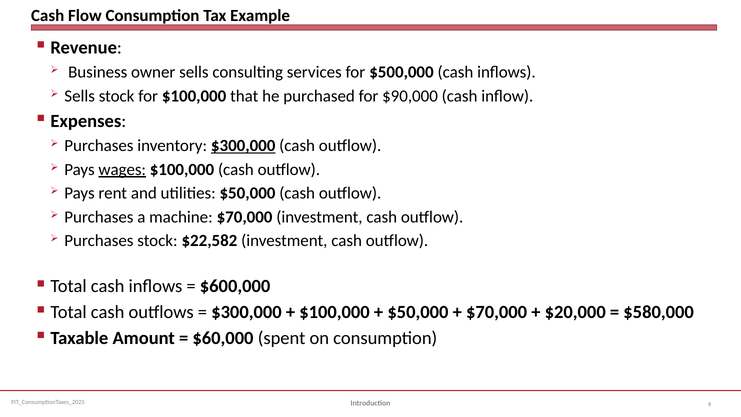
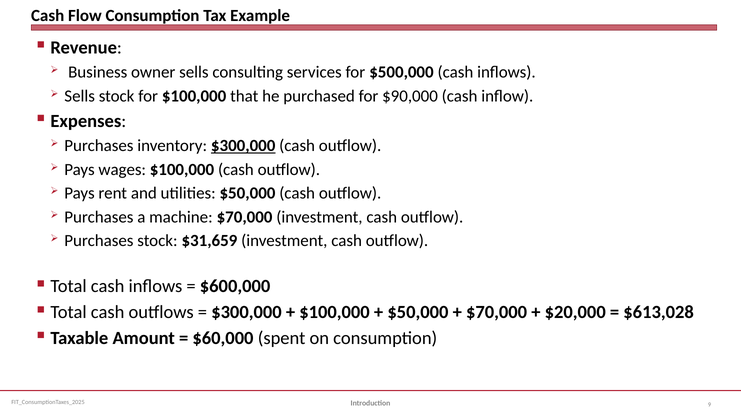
wages underline: present -> none (122, 169)
$22,582: $22,582 -> $31,659 (209, 241)
$580,000: $580,000 -> $613,028 (659, 312)
